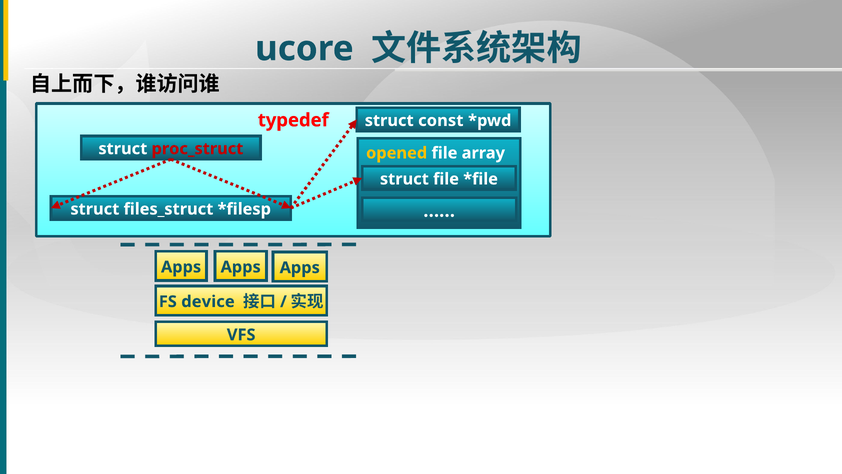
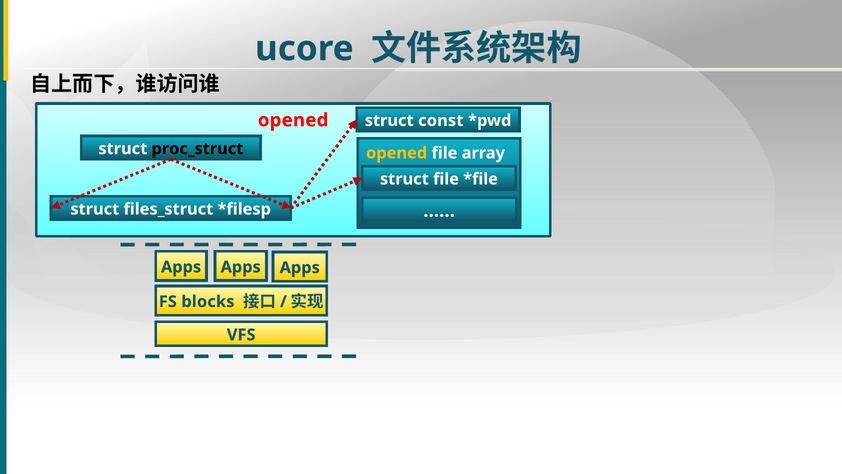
typedef: typedef -> opened (293, 120)
proc_struct colour: red -> black (197, 149)
device: device -> blocks (208, 301)
